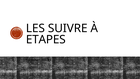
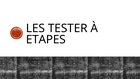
SUIVRE: SUIVRE -> TESTER (68, 28)
